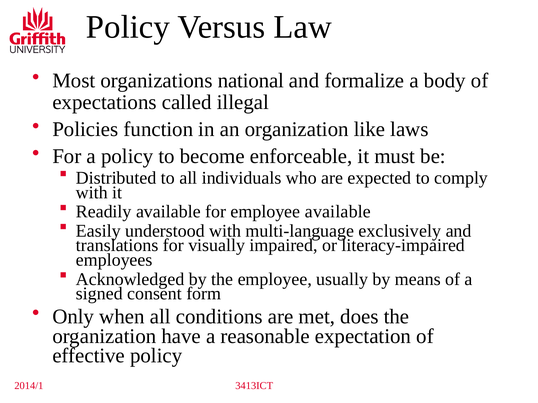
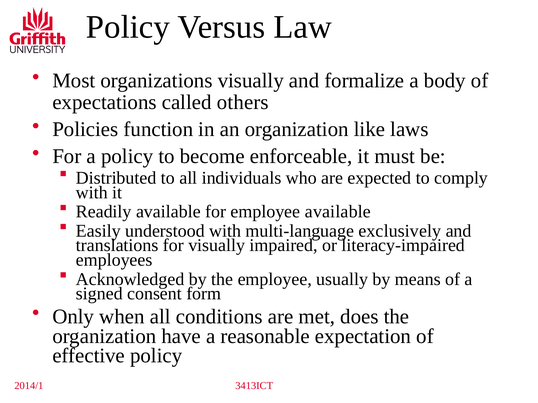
organizations national: national -> visually (251, 81)
illegal: illegal -> others (243, 102)
